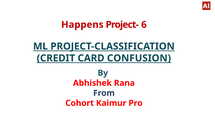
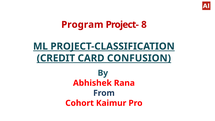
Happens: Happens -> Program (82, 25)
6: 6 -> 8 (144, 25)
